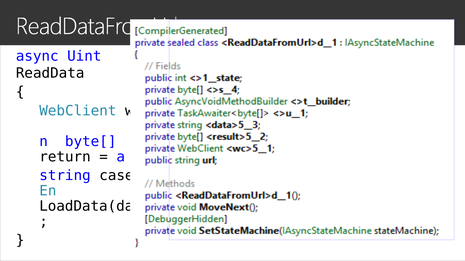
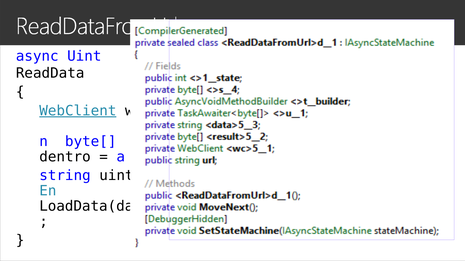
WebClient underline: none -> present (78, 111)
return: return -> dentro (65, 157)
string case: case -> uint (116, 176)
